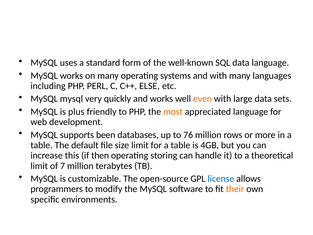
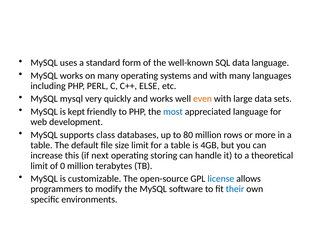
plus: plus -> kept (76, 112)
most colour: orange -> blue (173, 112)
been: been -> class (106, 135)
76: 76 -> 80 (188, 135)
then: then -> next (100, 155)
7: 7 -> 0 (63, 166)
their colour: orange -> blue (235, 189)
